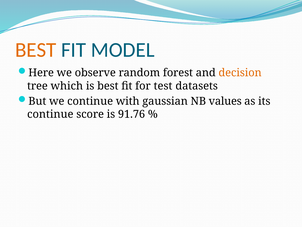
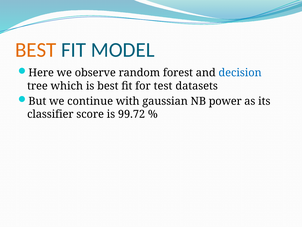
decision colour: orange -> blue (240, 73)
values: values -> power (225, 101)
continue: continue -> classifier (50, 114)
91.76: 91.76 -> 99.72 (132, 114)
